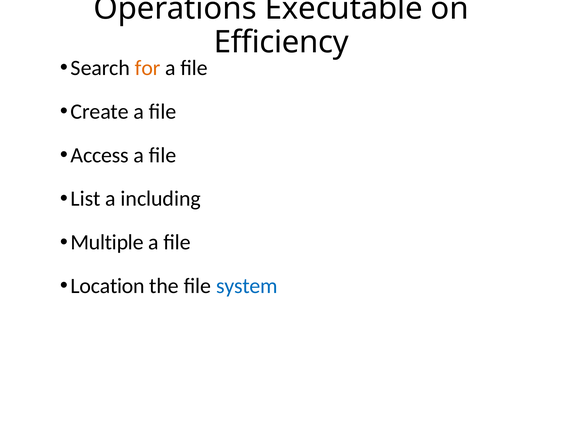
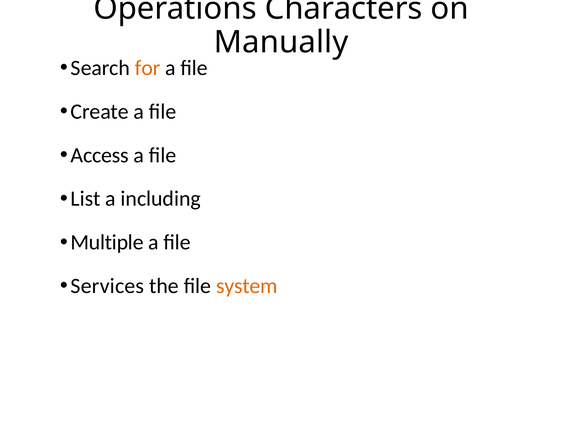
Executable: Executable -> Characters (344, 9)
Efficiency: Efficiency -> Manually (281, 42)
Location: Location -> Services (107, 286)
system colour: blue -> orange (247, 286)
